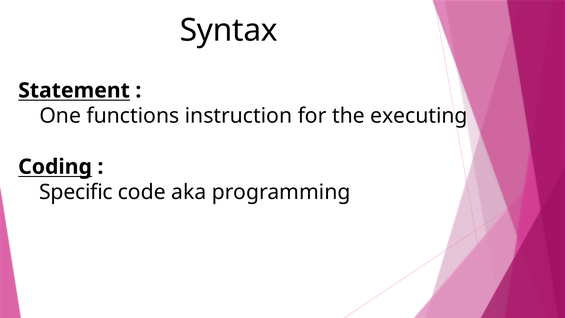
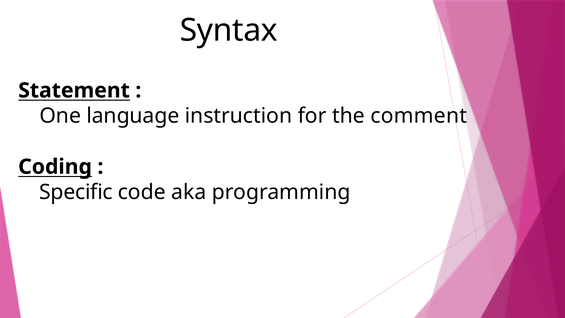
functions: functions -> language (133, 116)
executing: executing -> comment (419, 116)
